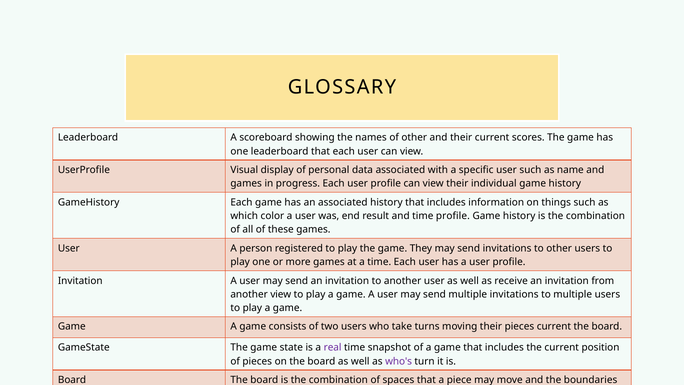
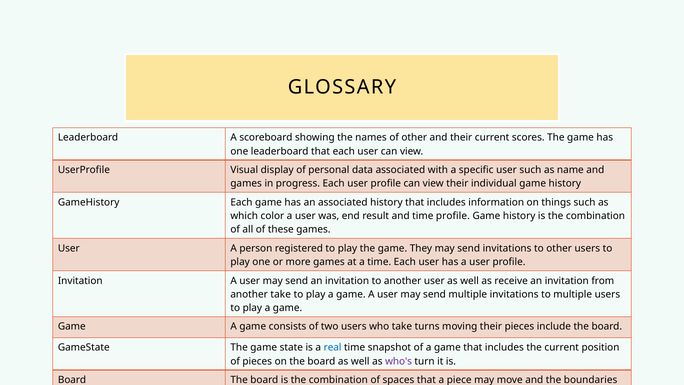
another view: view -> take (281, 294)
pieces current: current -> include (554, 326)
real colour: purple -> blue (333, 347)
